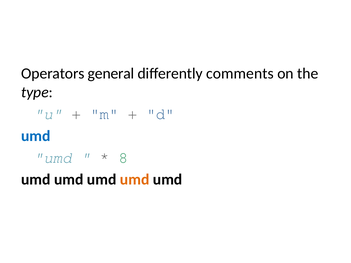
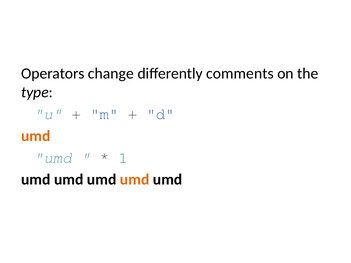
general: general -> change (111, 74)
umd colour: blue -> orange (36, 136)
8: 8 -> 1 (123, 158)
